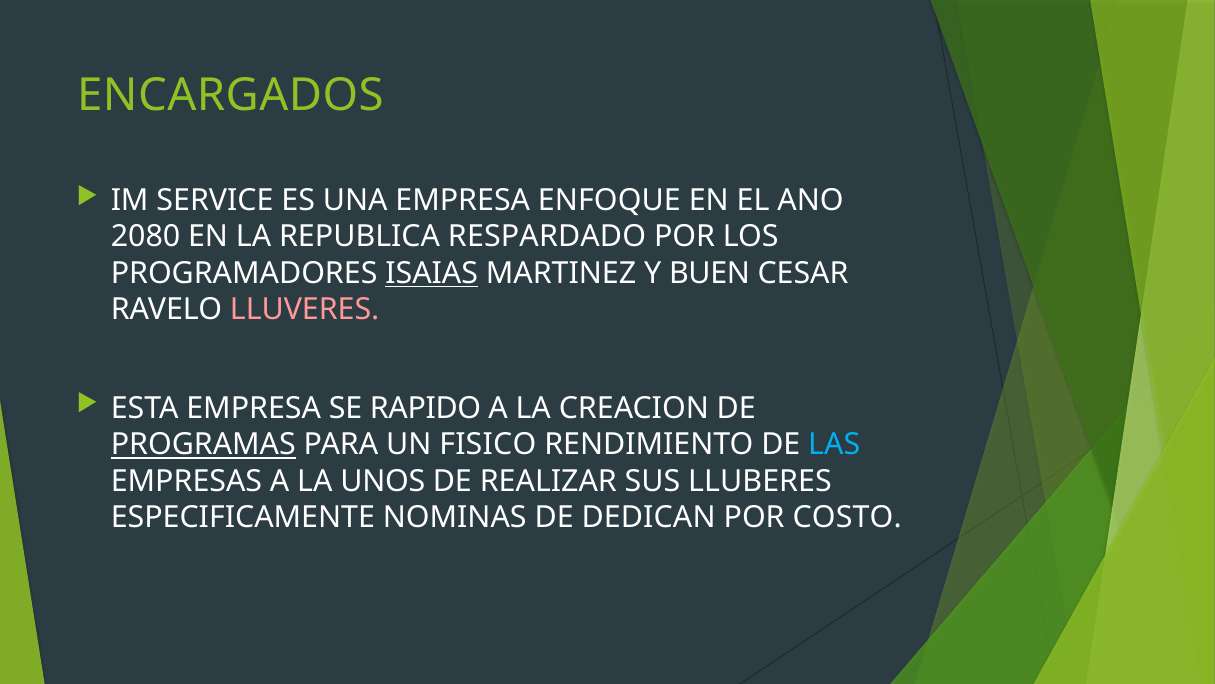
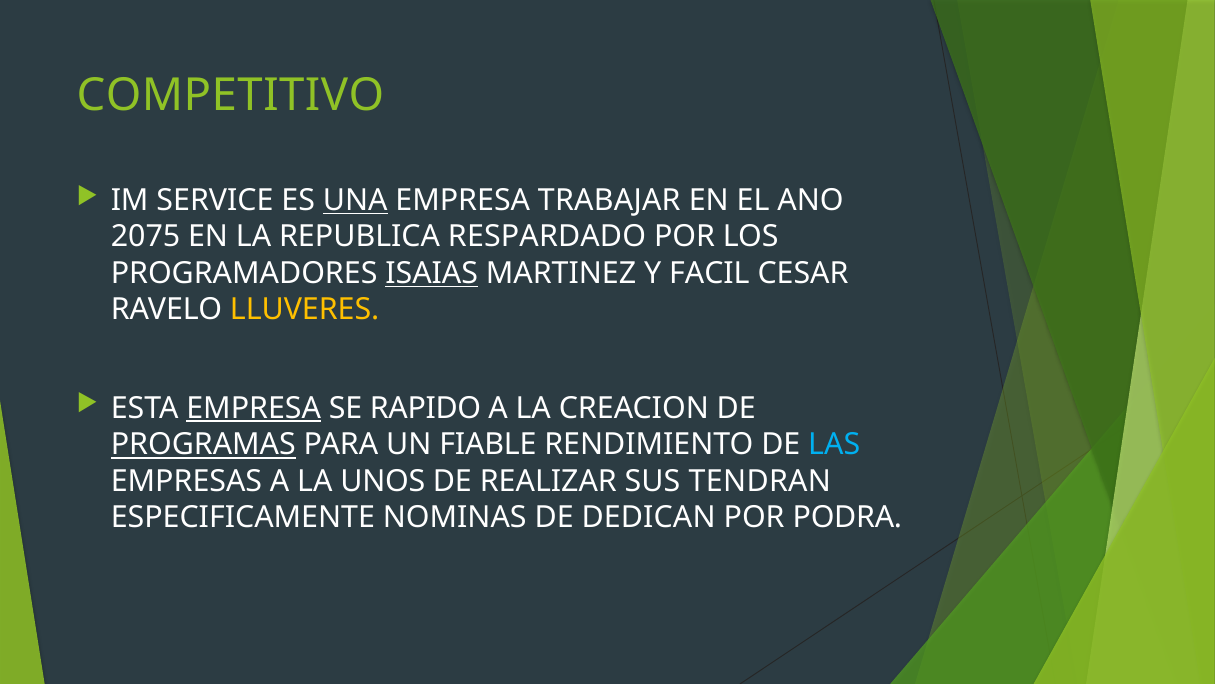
ENCARGADOS: ENCARGADOS -> COMPETITIVO (230, 96)
UNA underline: none -> present (355, 200)
ENFOQUE: ENFOQUE -> TRABAJAR (609, 200)
2080: 2080 -> 2075 (146, 237)
BUEN: BUEN -> FACIL (709, 273)
LLUVERES colour: pink -> yellow (305, 310)
EMPRESA underline: none -> present (254, 408)
FISICO: FISICO -> FIABLE (488, 444)
LLUBERES: LLUBERES -> TENDRAN (760, 481)
COSTO: COSTO -> PODRA (847, 517)
